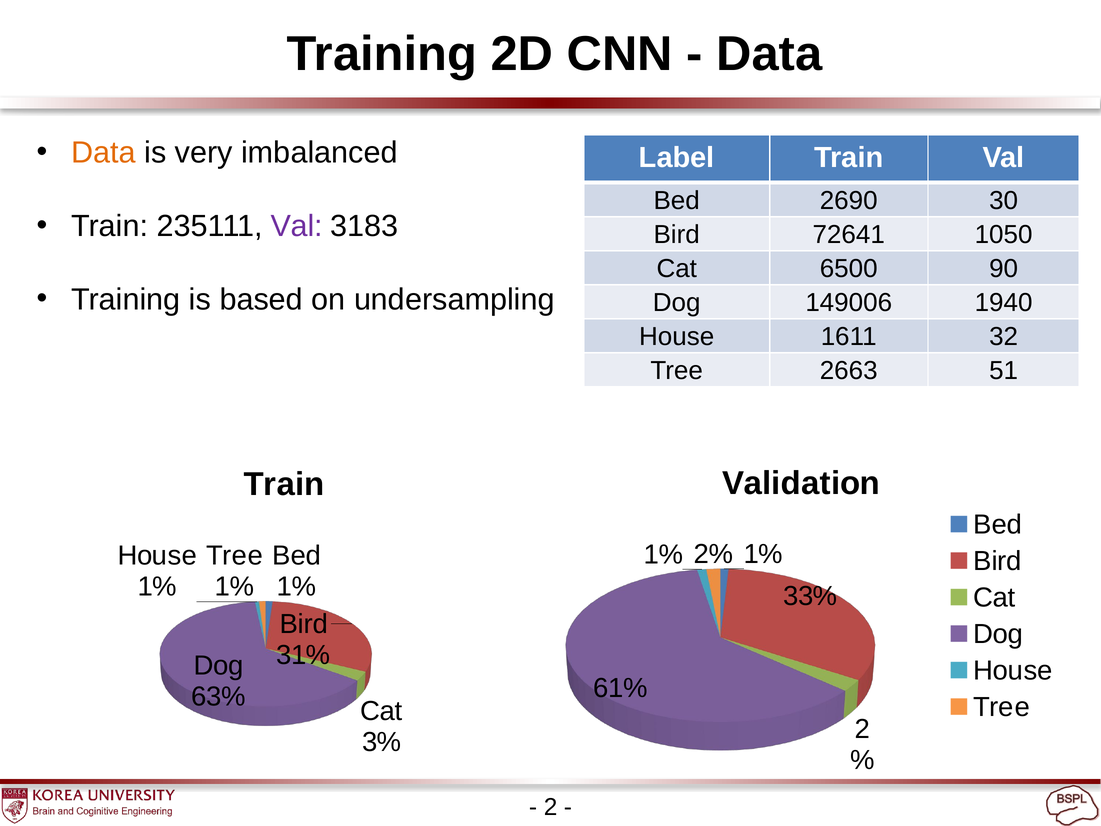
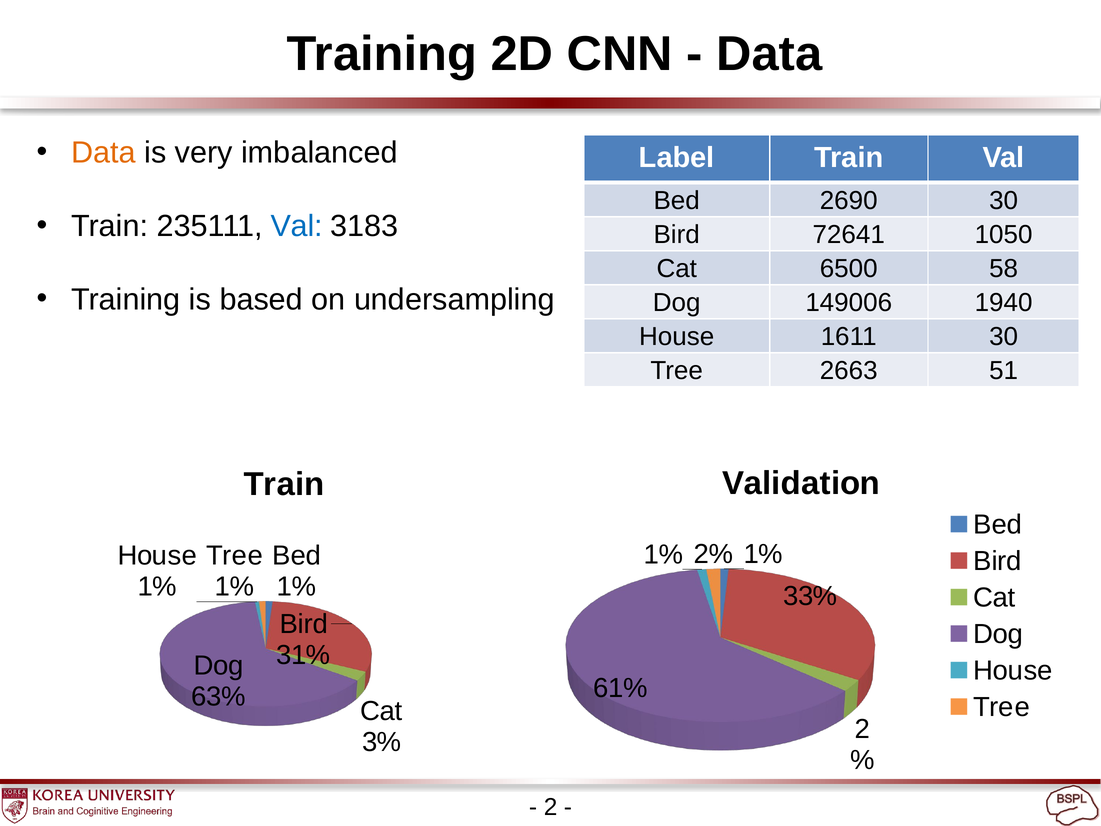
Val colour: purple -> blue (297, 226)
90: 90 -> 58 (1004, 269)
1611 32: 32 -> 30 (1004, 337)
